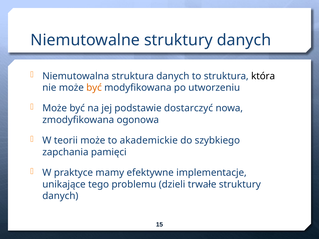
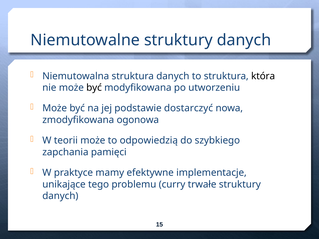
być colour: orange -> black (94, 88)
akademickie: akademickie -> odpowiedzią (149, 141)
dzieli: dzieli -> curry (172, 184)
